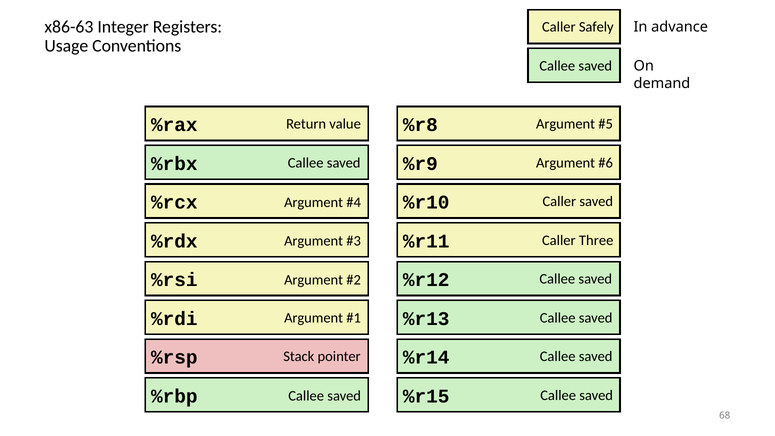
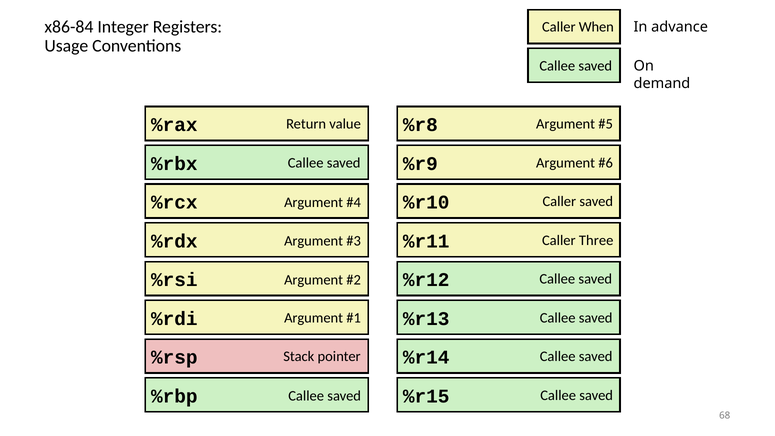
x86-63: x86-63 -> x86-84 (69, 27)
Safely: Safely -> When (596, 27)
